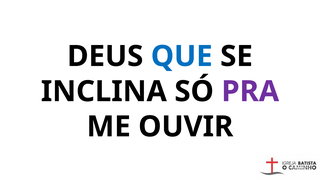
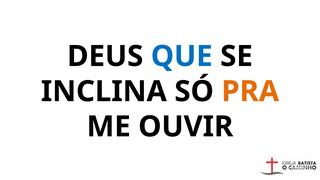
PRA colour: purple -> orange (250, 91)
